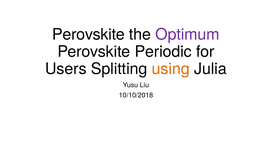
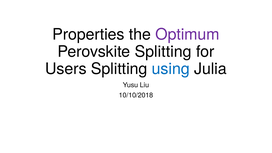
Perovskite: Perovskite -> Properties (88, 35)
Perovskite Periodic: Periodic -> Splitting (163, 52)
using colour: orange -> blue (171, 69)
